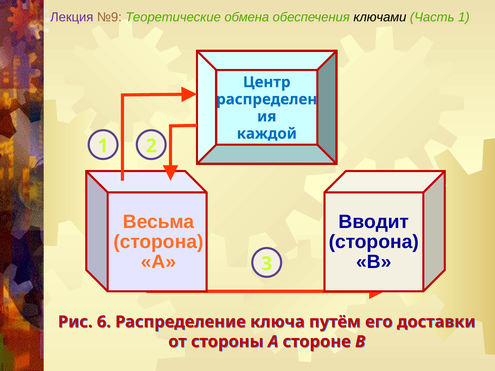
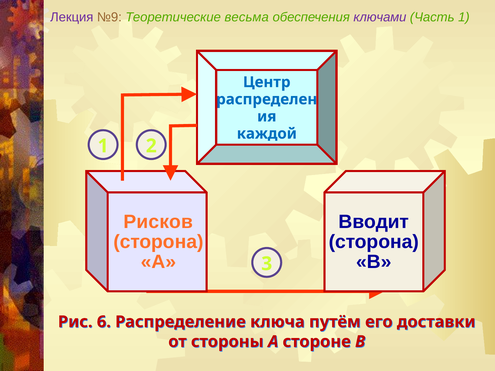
обмена: обмена -> весьма (247, 17)
ключами colour: black -> purple (380, 17)
Весьма: Весьма -> Рисков (158, 222)
